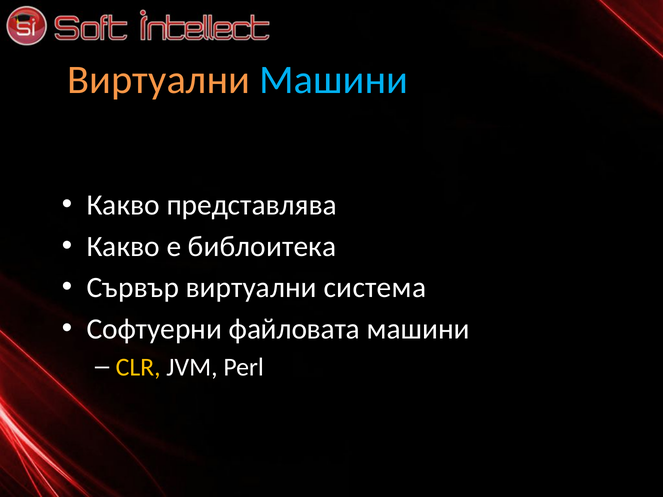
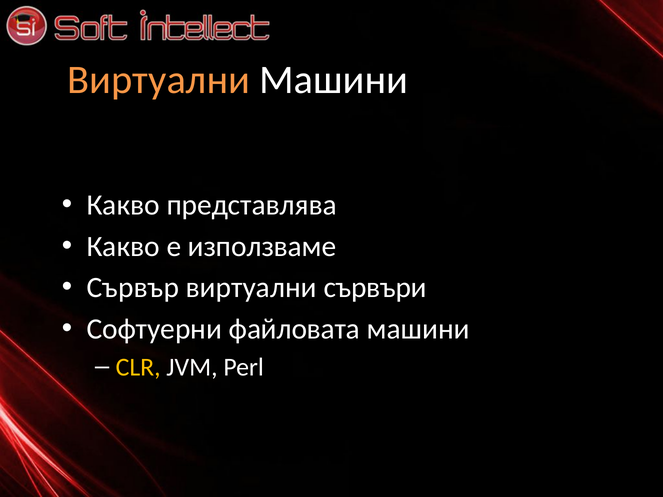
Машини colour: light blue -> white (334, 80)
библoитека: библoитека -> използваме (262, 247)
система: система -> сървъри (375, 288)
